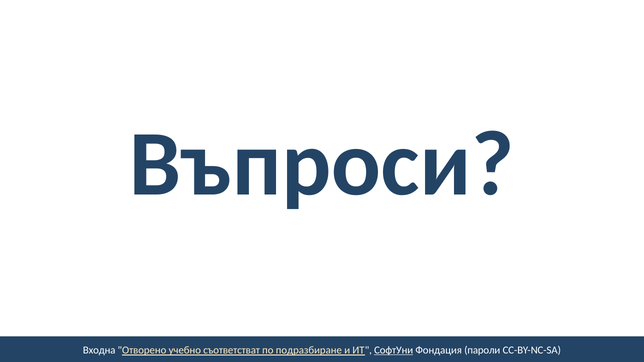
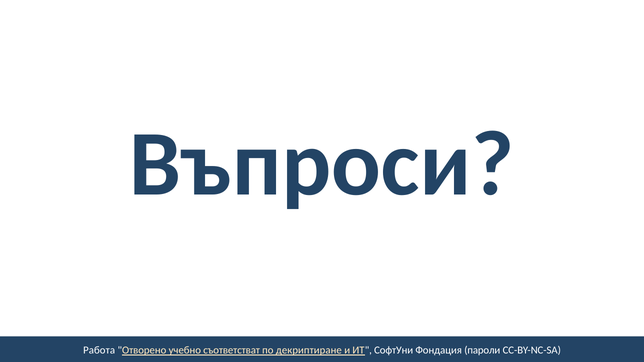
Входна: Входна -> Работа (99, 351)
подразбиране: подразбиране -> декриптиране (309, 351)
СофтУни underline: present -> none (394, 351)
